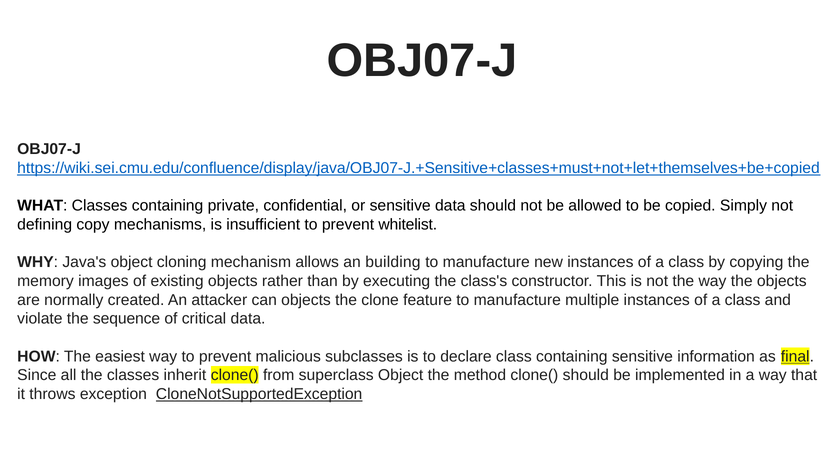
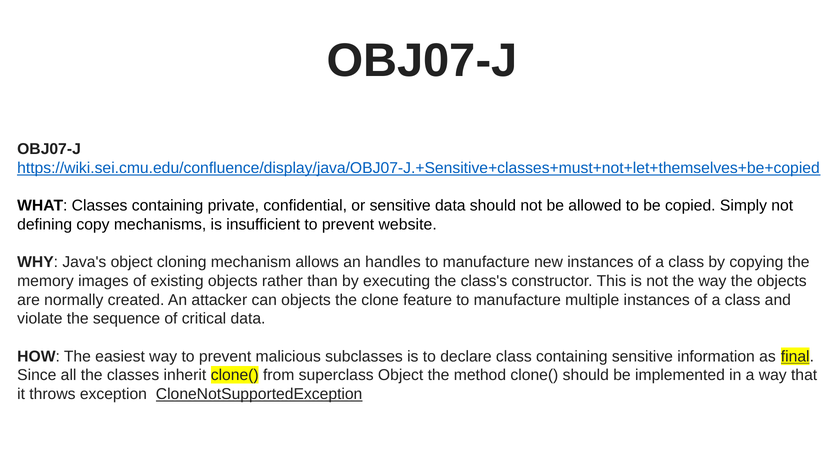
whitelist: whitelist -> website (408, 224)
building: building -> handles (393, 262)
